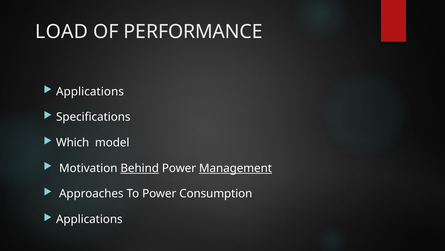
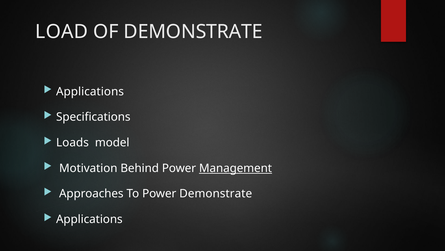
OF PERFORMANCE: PERFORMANCE -> DEMONSTRATE (193, 32)
Which: Which -> Loads (72, 142)
Behind underline: present -> none (140, 168)
Power Consumption: Consumption -> Demonstrate (216, 193)
